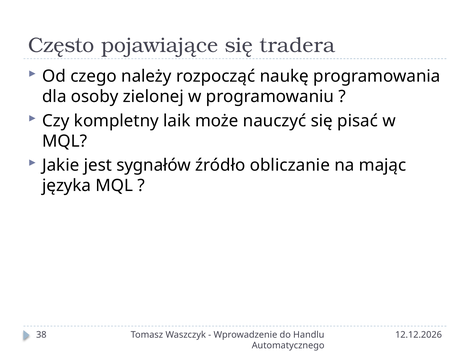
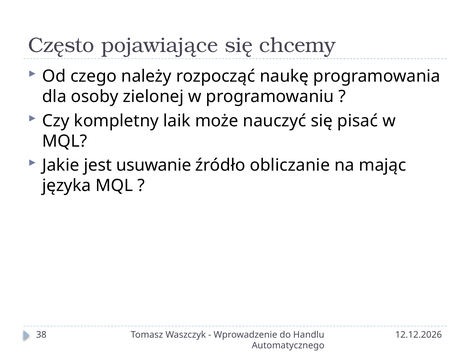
tradera: tradera -> chcemy (298, 45)
sygnałów: sygnałów -> usuwanie (154, 166)
